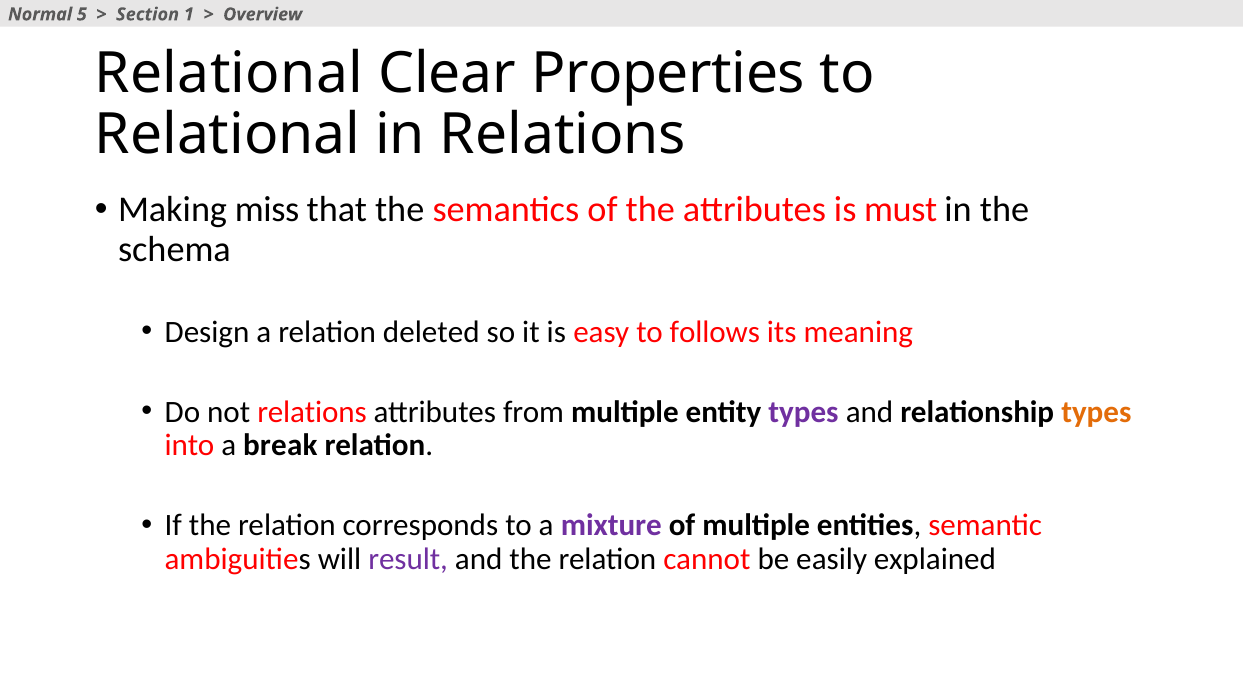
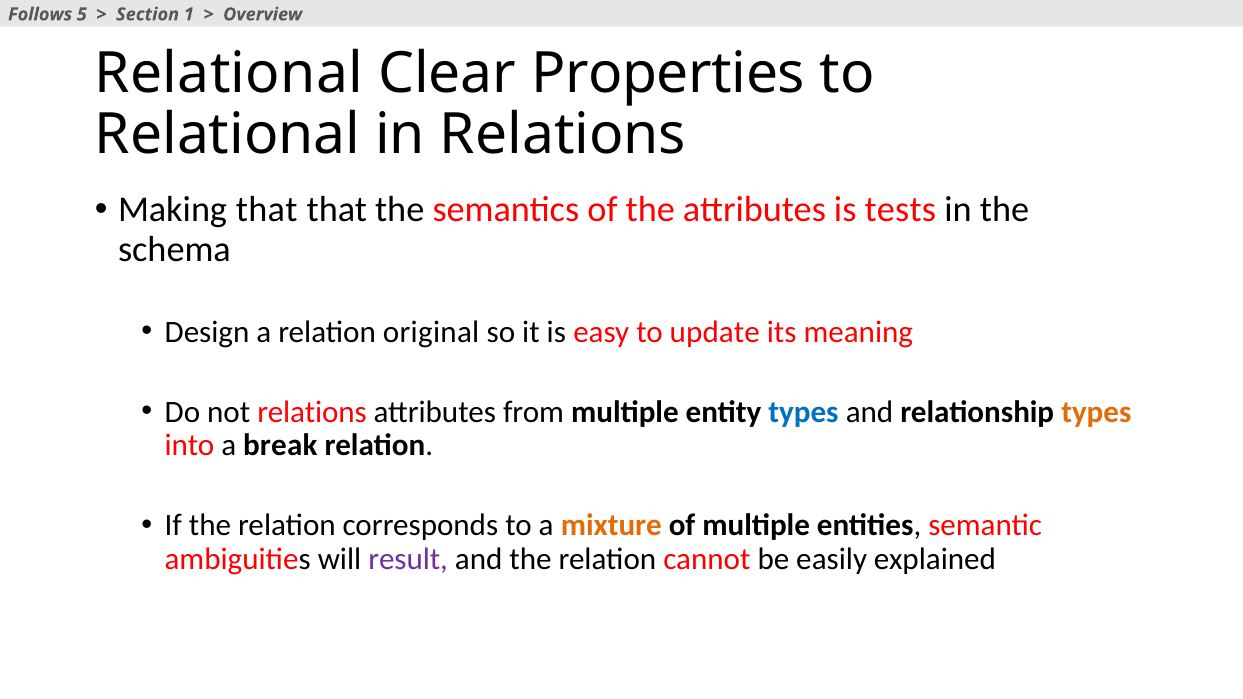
Normal: Normal -> Follows (40, 14)
Making miss: miss -> that (267, 210)
must: must -> tests (900, 210)
deleted: deleted -> original (431, 332)
follows: follows -> update (715, 332)
types colour: purple -> blue (804, 412)
mixture colour: purple -> orange (611, 526)
